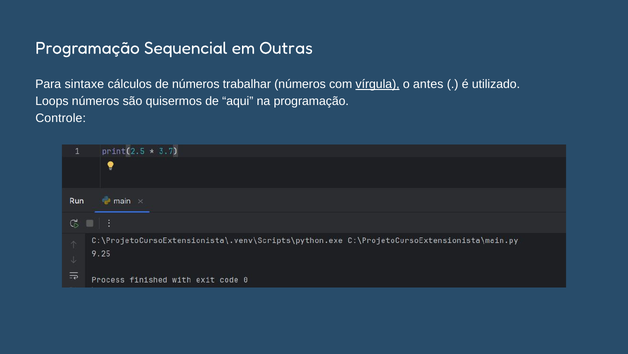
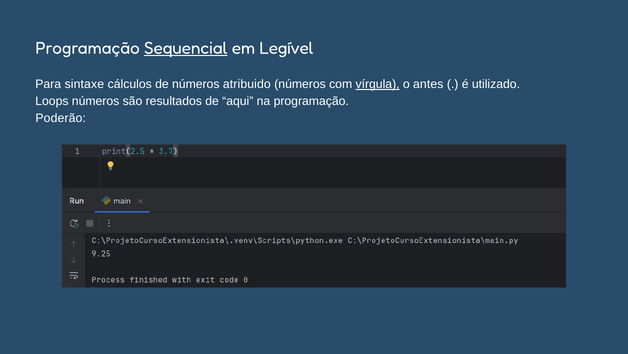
Sequencial underline: none -> present (186, 48)
Outras: Outras -> Legível (286, 48)
trabalhar: trabalhar -> atribuido (247, 84)
quisermos: quisermos -> resultados (174, 101)
Controle: Controle -> Poderão (61, 118)
